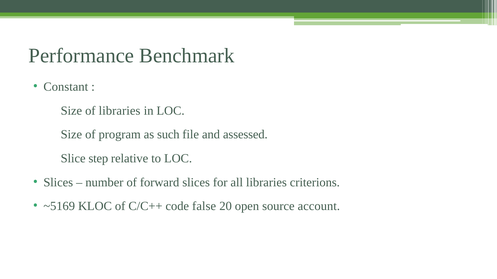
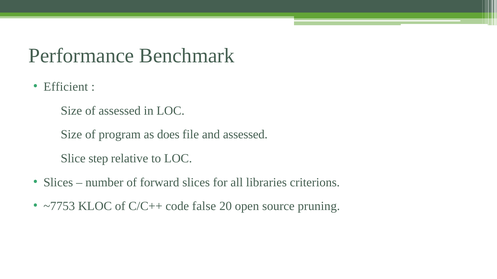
Constant: Constant -> Efficient (66, 87)
of libraries: libraries -> assessed (120, 111)
such: such -> does (168, 135)
~5169: ~5169 -> ~7753 (59, 207)
account: account -> pruning (319, 207)
